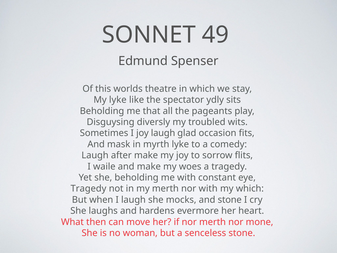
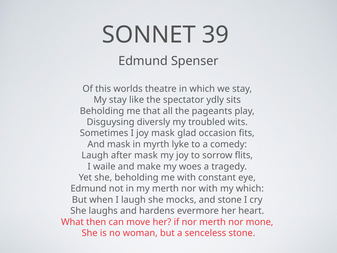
49: 49 -> 39 (215, 35)
My lyke: lyke -> stay (118, 100)
joy laugh: laugh -> mask (163, 133)
after make: make -> mask (146, 155)
Tragedy: Tragedy -> Edmund (89, 188)
